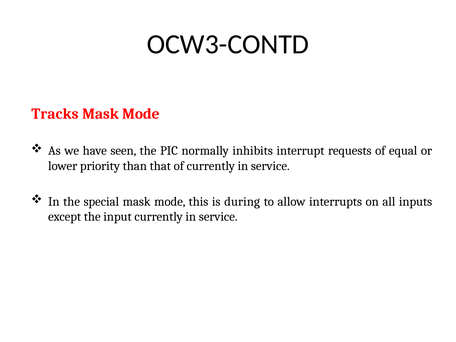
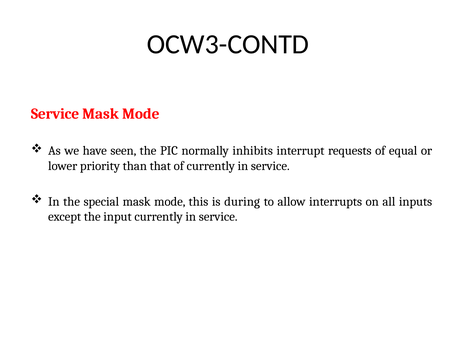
Tracks: Tracks -> Service (55, 114)
